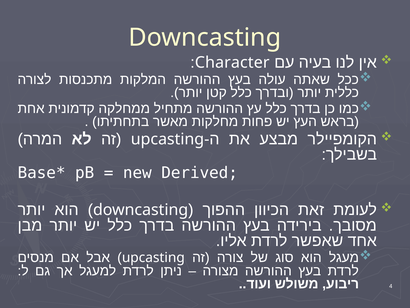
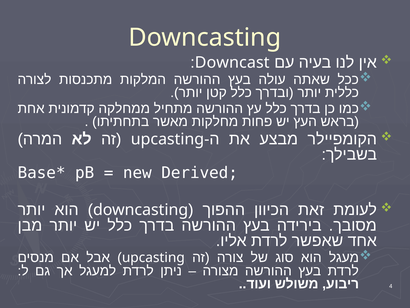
Character: Character -> Downcast (232, 62)
